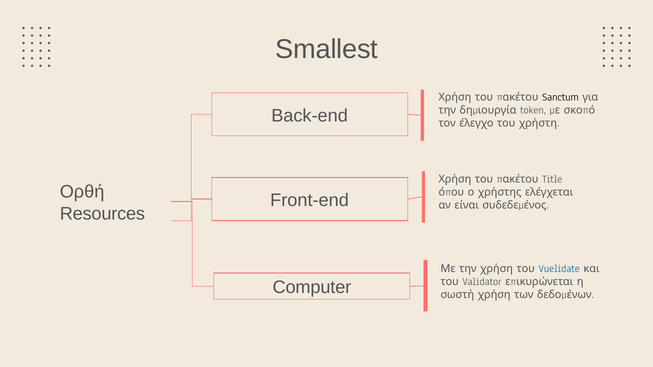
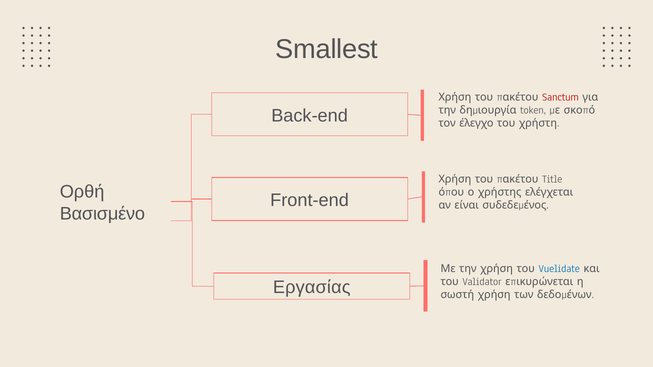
Sanctum colour: black -> red (560, 97)
Resources: Resources -> Βασισμένο (102, 214)
Computer: Computer -> Εργασίας (312, 288)
